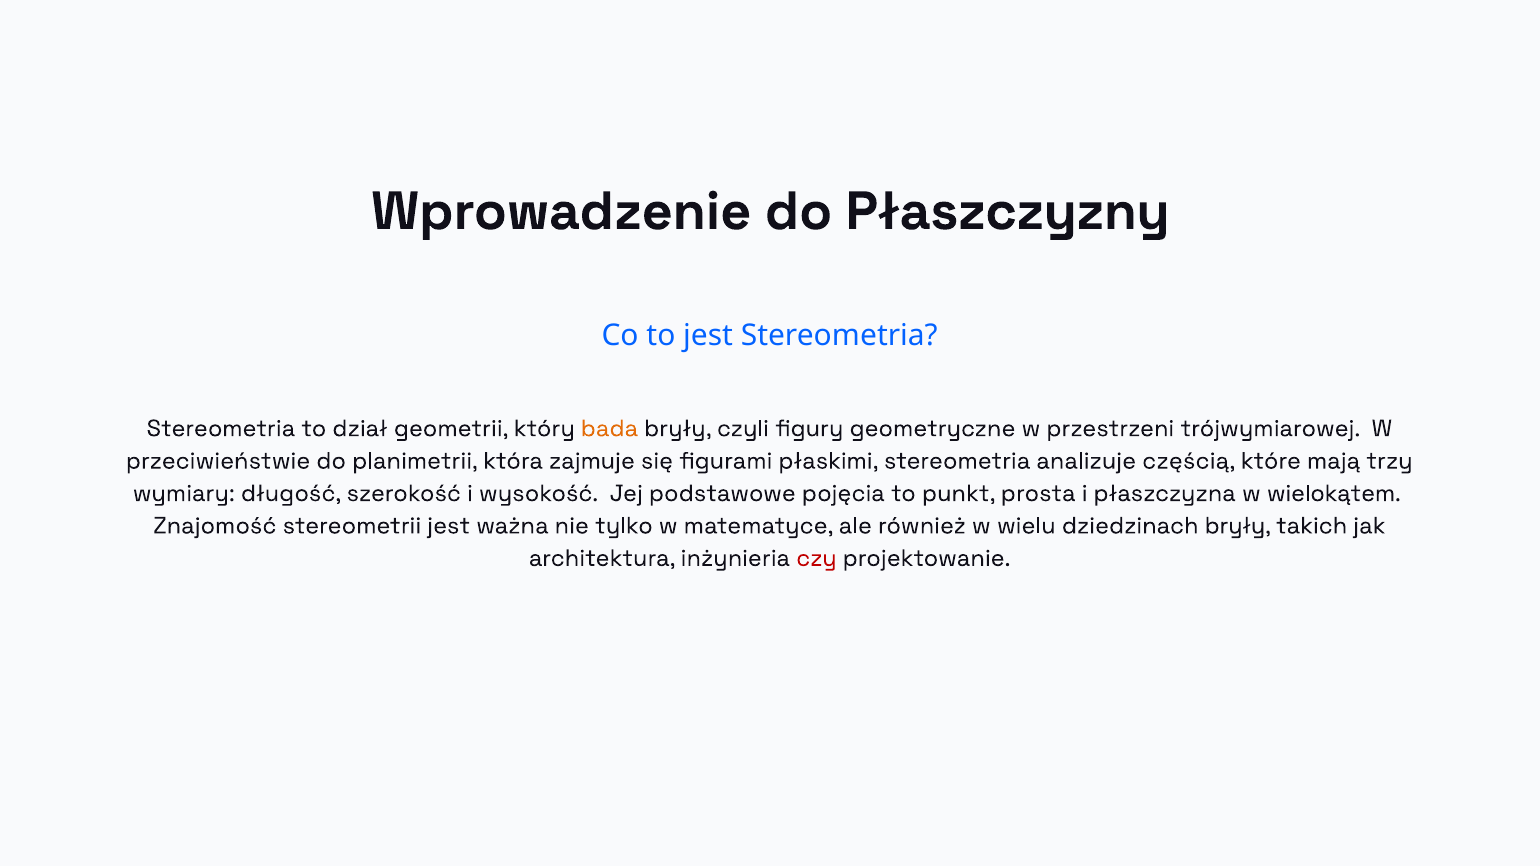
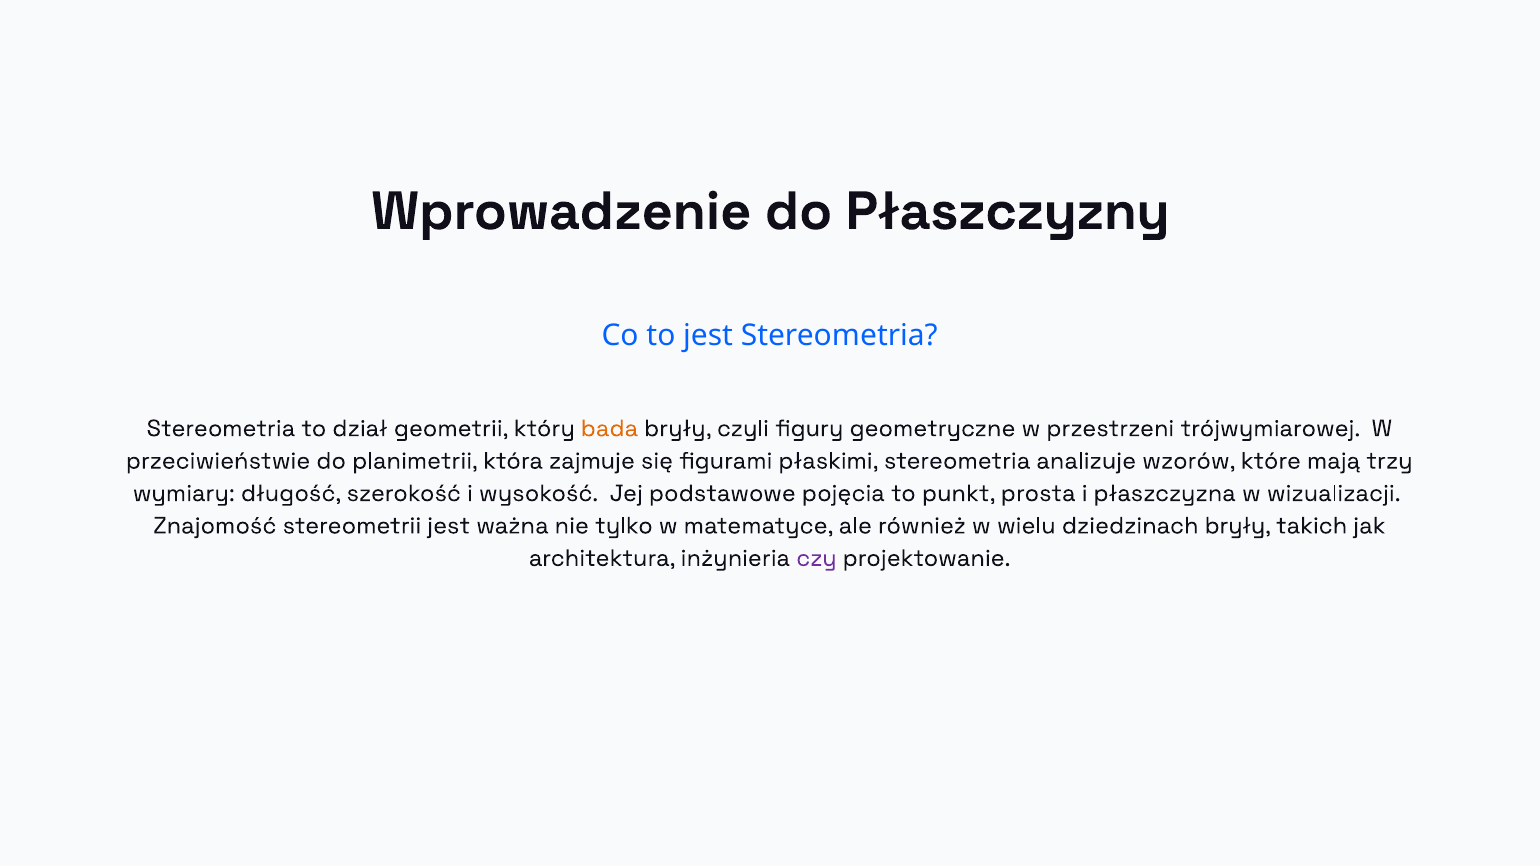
częścią: częścią -> wzorów (1189, 461)
wielokątem: wielokątem -> wizualizacji (1334, 493)
czy colour: red -> purple (816, 558)
